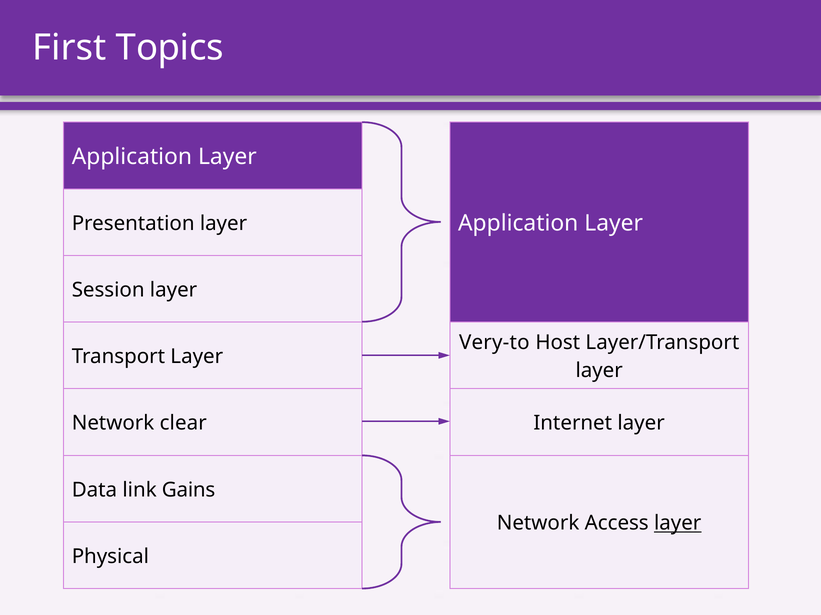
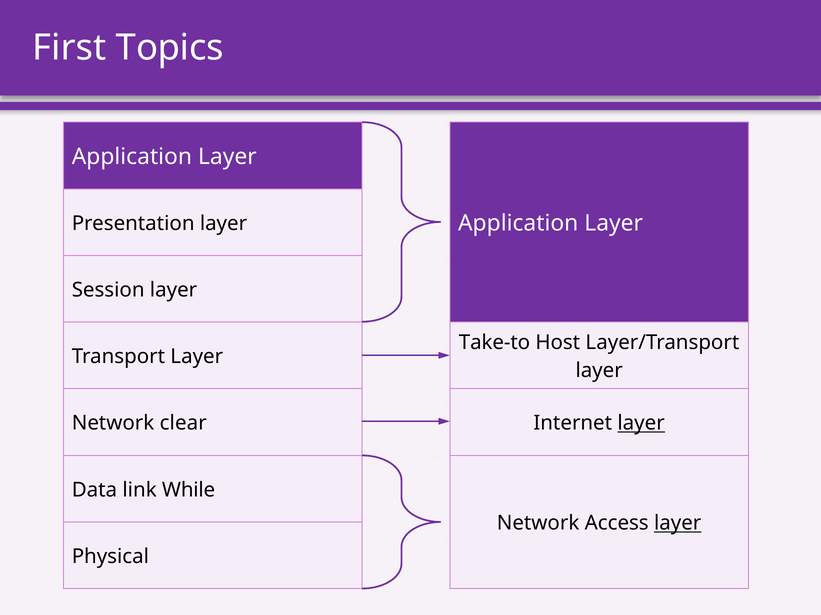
Very-to: Very-to -> Take-to (494, 343)
layer underline: none -> present (641, 424)
Gains: Gains -> While (189, 490)
